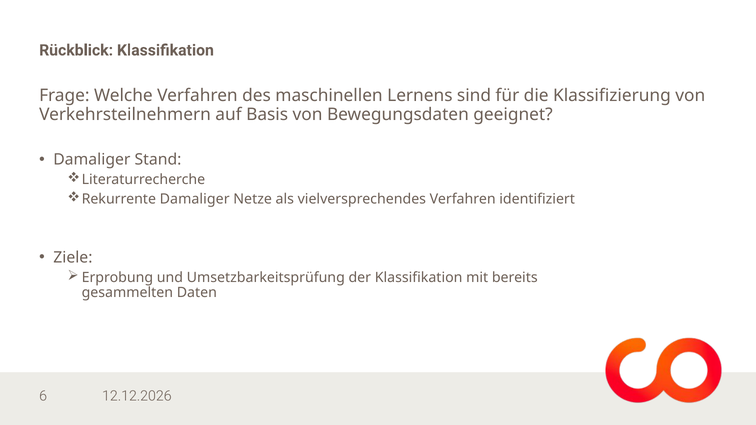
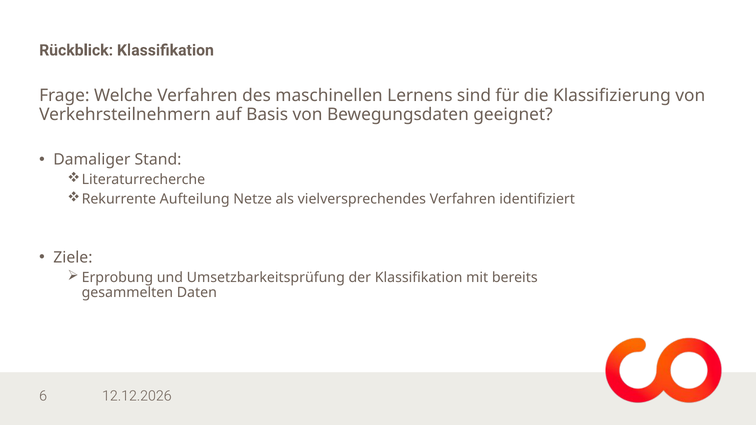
Rekurrente Damaliger: Damaliger -> Aufteilung (195, 199)
